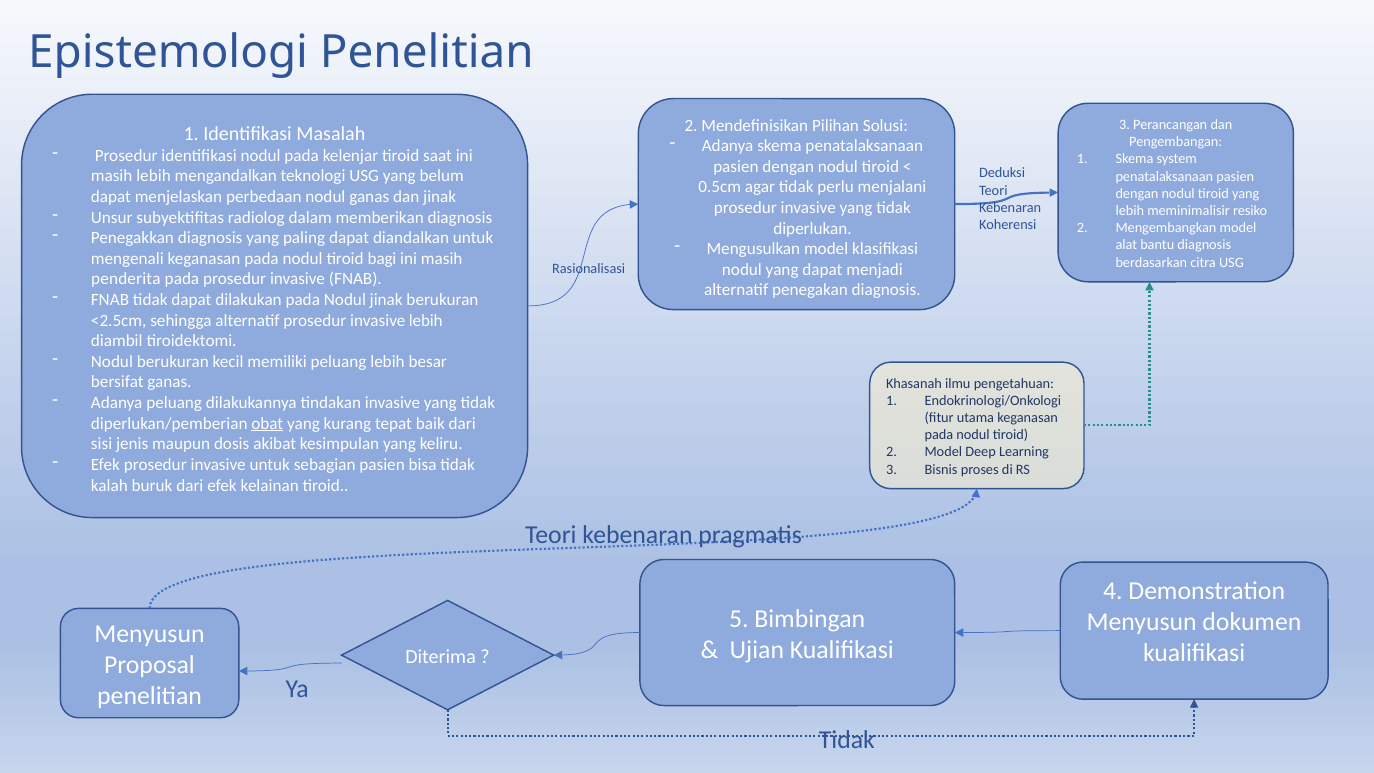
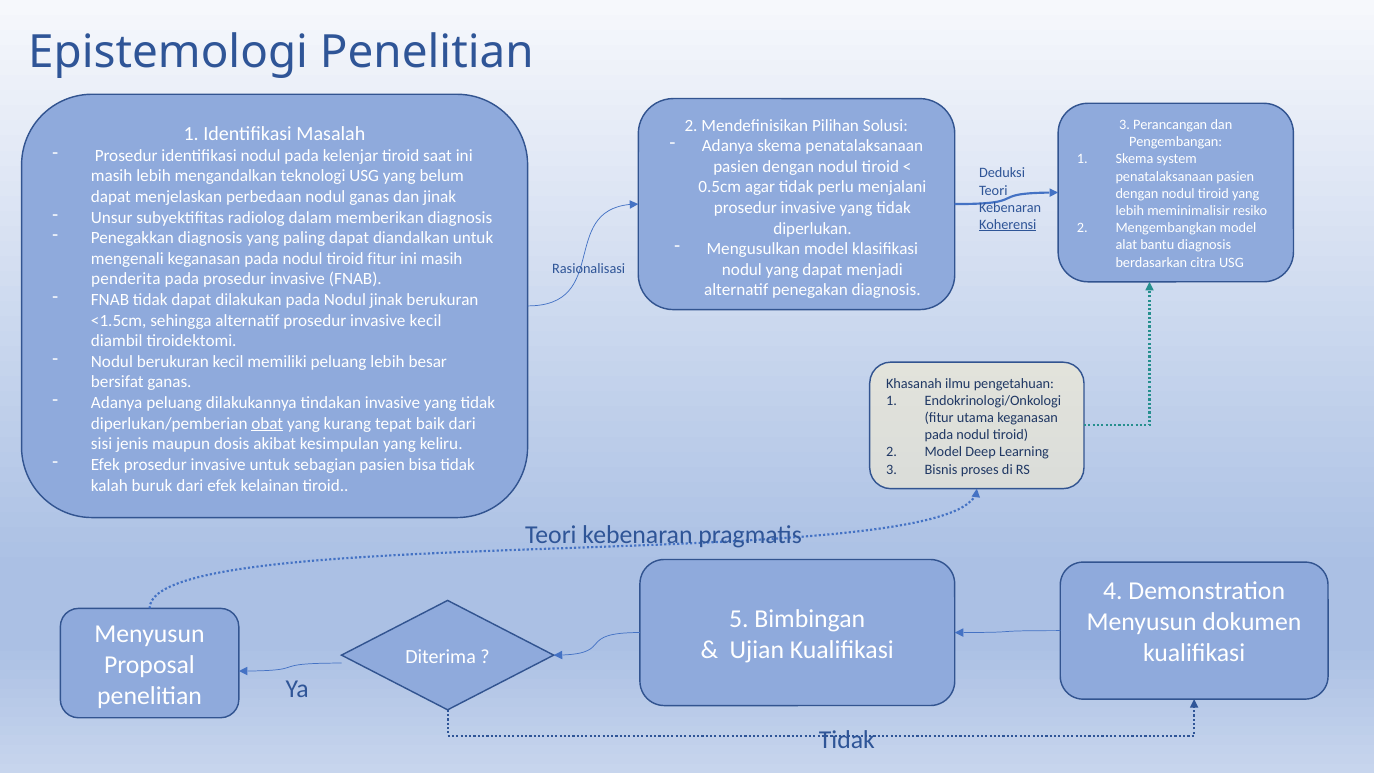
Koherensi underline: none -> present (1008, 225)
tiroid bagi: bagi -> fitur (382, 259)
<2.5cm: <2.5cm -> <1.5cm (119, 320)
invasive lebih: lebih -> kecil (426, 320)
